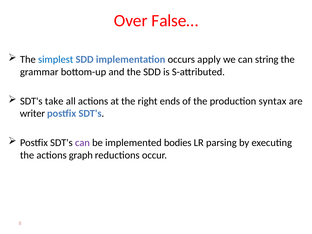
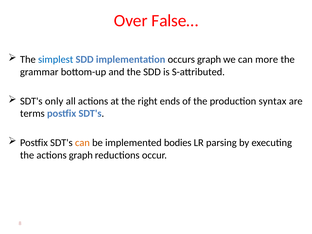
occurs apply: apply -> graph (209, 59)
string: string -> more (267, 59)
take: take -> only (54, 101)
writer: writer -> terms (32, 114)
can colour: purple -> orange (82, 143)
